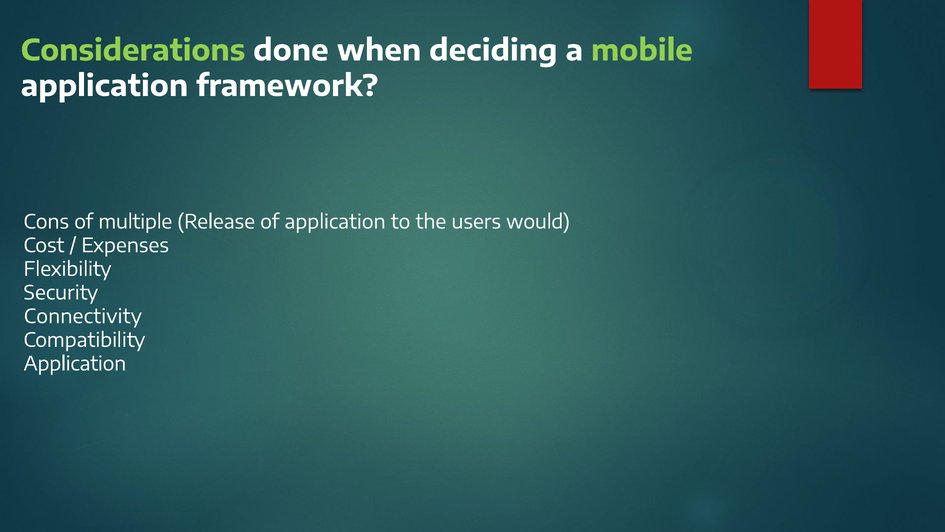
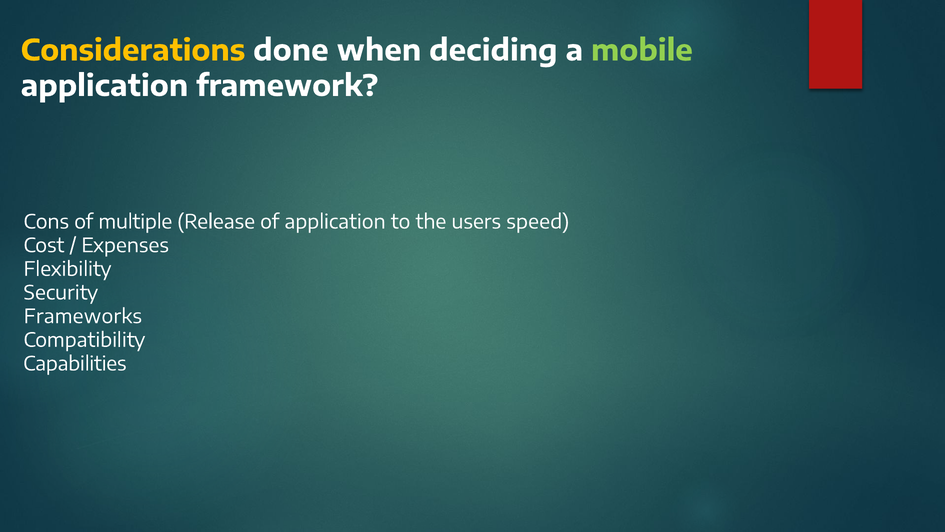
Considerations colour: light green -> yellow (133, 51)
would: would -> speed (538, 222)
Connectivity: Connectivity -> Frameworks (83, 316)
Application: Application -> Capabilities (75, 364)
